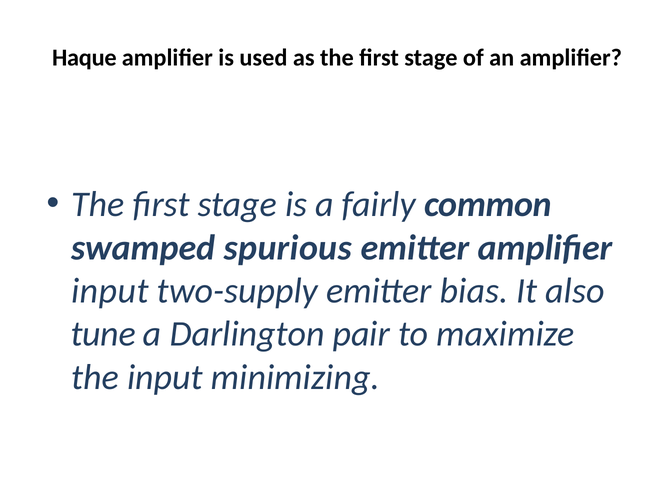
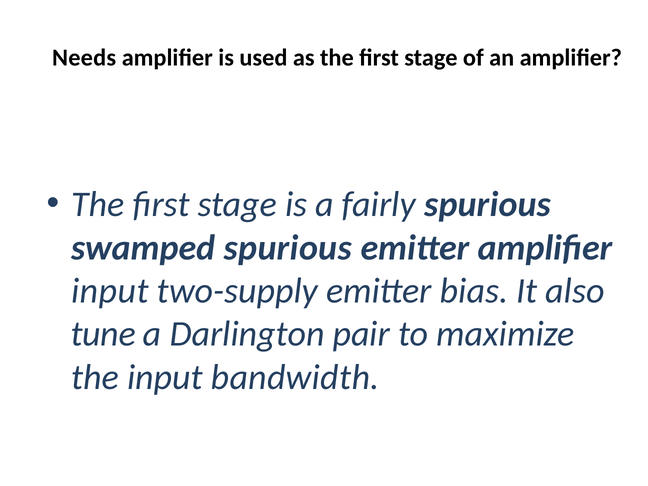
Haque: Haque -> Needs (84, 58)
fairly common: common -> spurious (488, 205)
minimizing: minimizing -> bandwidth (295, 377)
